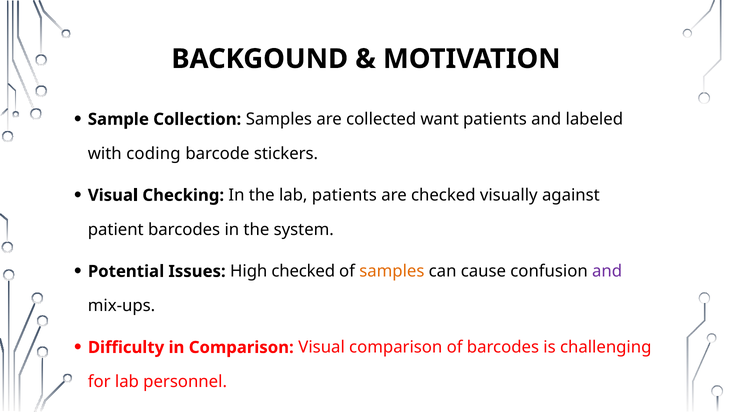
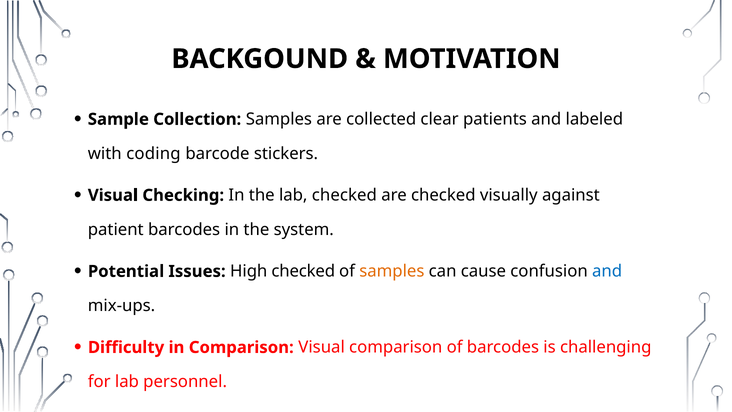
want: want -> clear (440, 119)
lab patients: patients -> checked (344, 195)
and colour: purple -> blue (607, 271)
